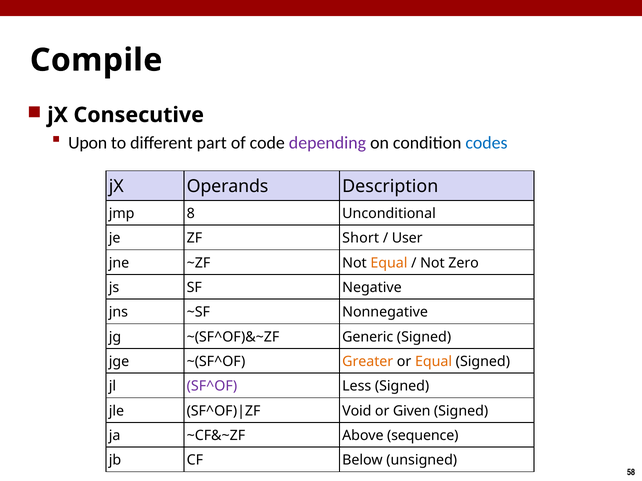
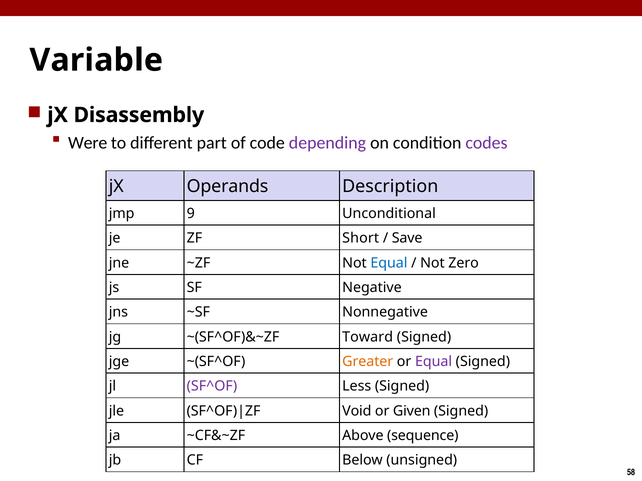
Compile: Compile -> Variable (96, 60)
Consecutive: Consecutive -> Disassembly (139, 115)
Upon: Upon -> Were (88, 143)
codes colour: blue -> purple (487, 143)
8: 8 -> 9 (191, 214)
User: User -> Save (407, 238)
Equal colour: orange -> blue (389, 263)
Generic: Generic -> Toward (368, 337)
Equal colour: orange -> purple (434, 362)
